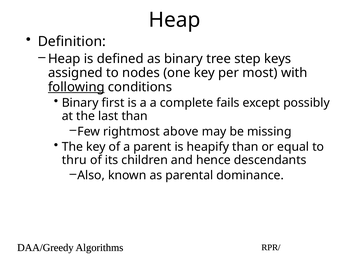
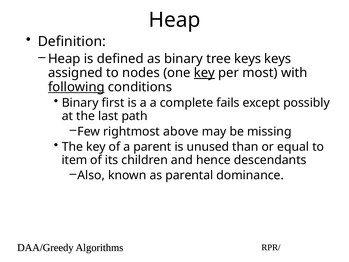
tree step: step -> keys (248, 59)
key underline: none -> present (204, 73)
last than: than -> path (135, 116)
heapify: heapify -> unused (208, 147)
thru: thru -> item (74, 160)
